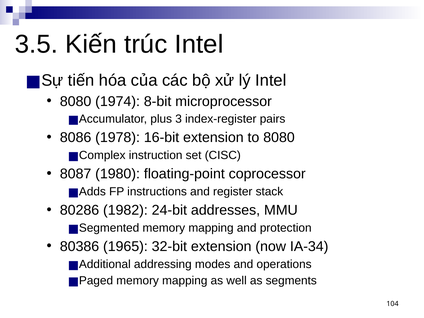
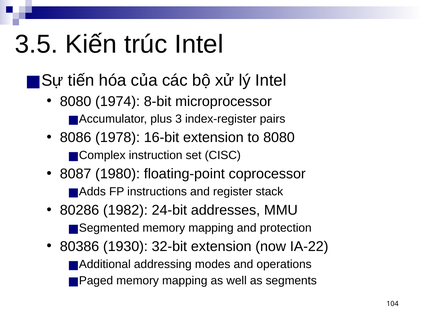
1965: 1965 -> 1930 (125, 246)
IA-34: IA-34 -> IA-22 (309, 246)
